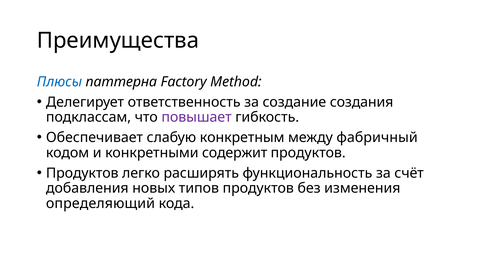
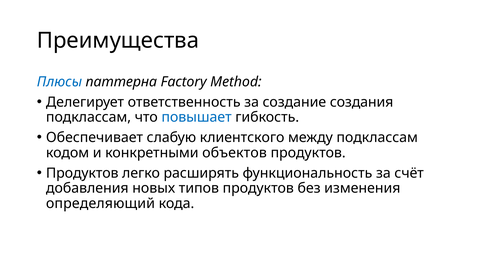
повышает colour: purple -> blue (197, 117)
конкретным: конкретным -> клиентского (242, 138)
между фабричный: фабричный -> подклассам (377, 138)
содержит: содержит -> объектов (235, 153)
